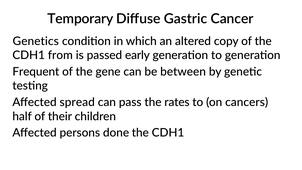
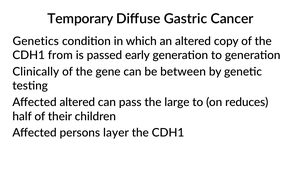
Frequent: Frequent -> Clinically (36, 72)
Affected spread: spread -> altered (77, 102)
rates: rates -> large (177, 102)
cancers: cancers -> reduces (247, 102)
done: done -> layer (116, 133)
